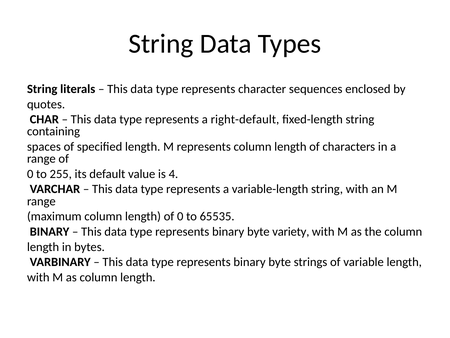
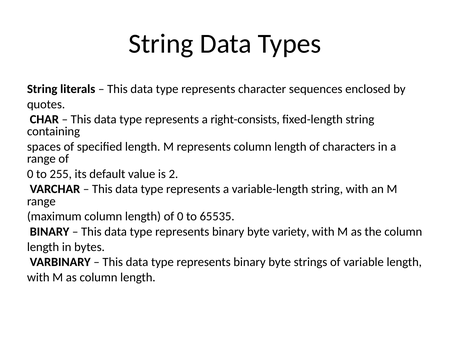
right-default: right-default -> right-consists (245, 119)
4: 4 -> 2 (173, 174)
